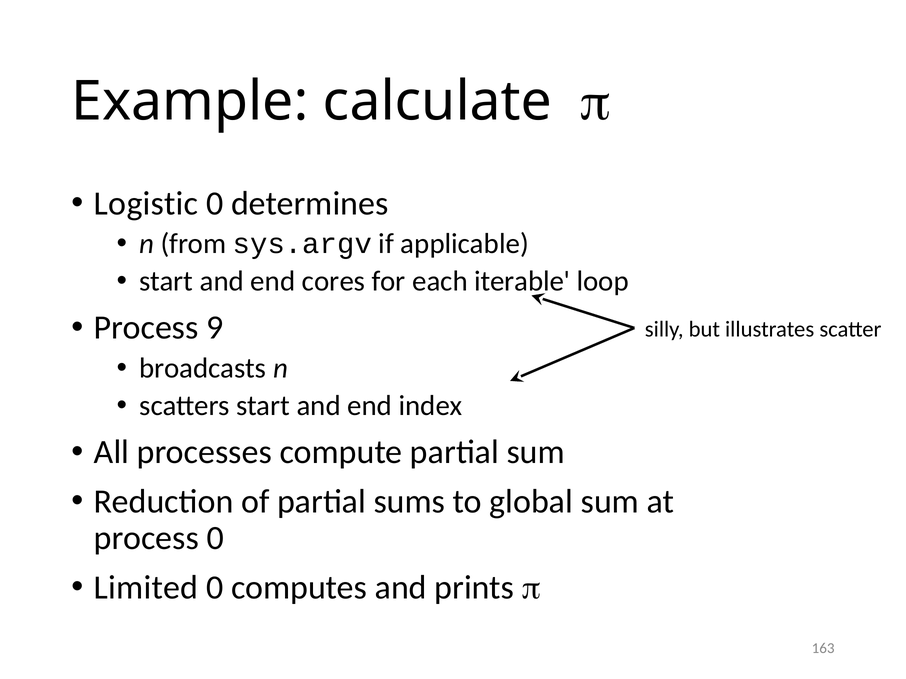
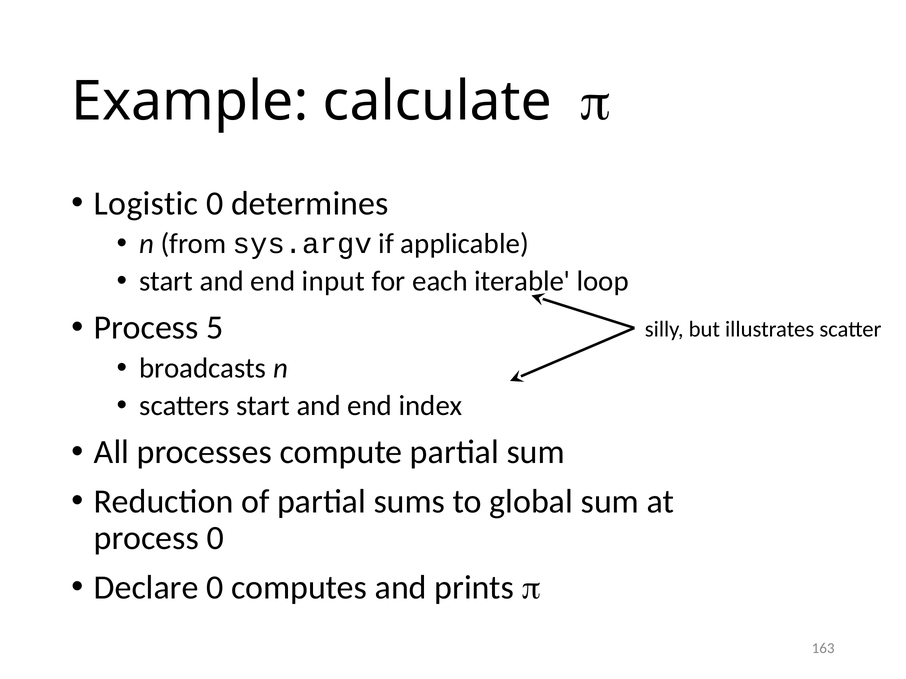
cores: cores -> input (333, 281)
9: 9 -> 5 (215, 328)
Limited: Limited -> Declare (146, 588)
